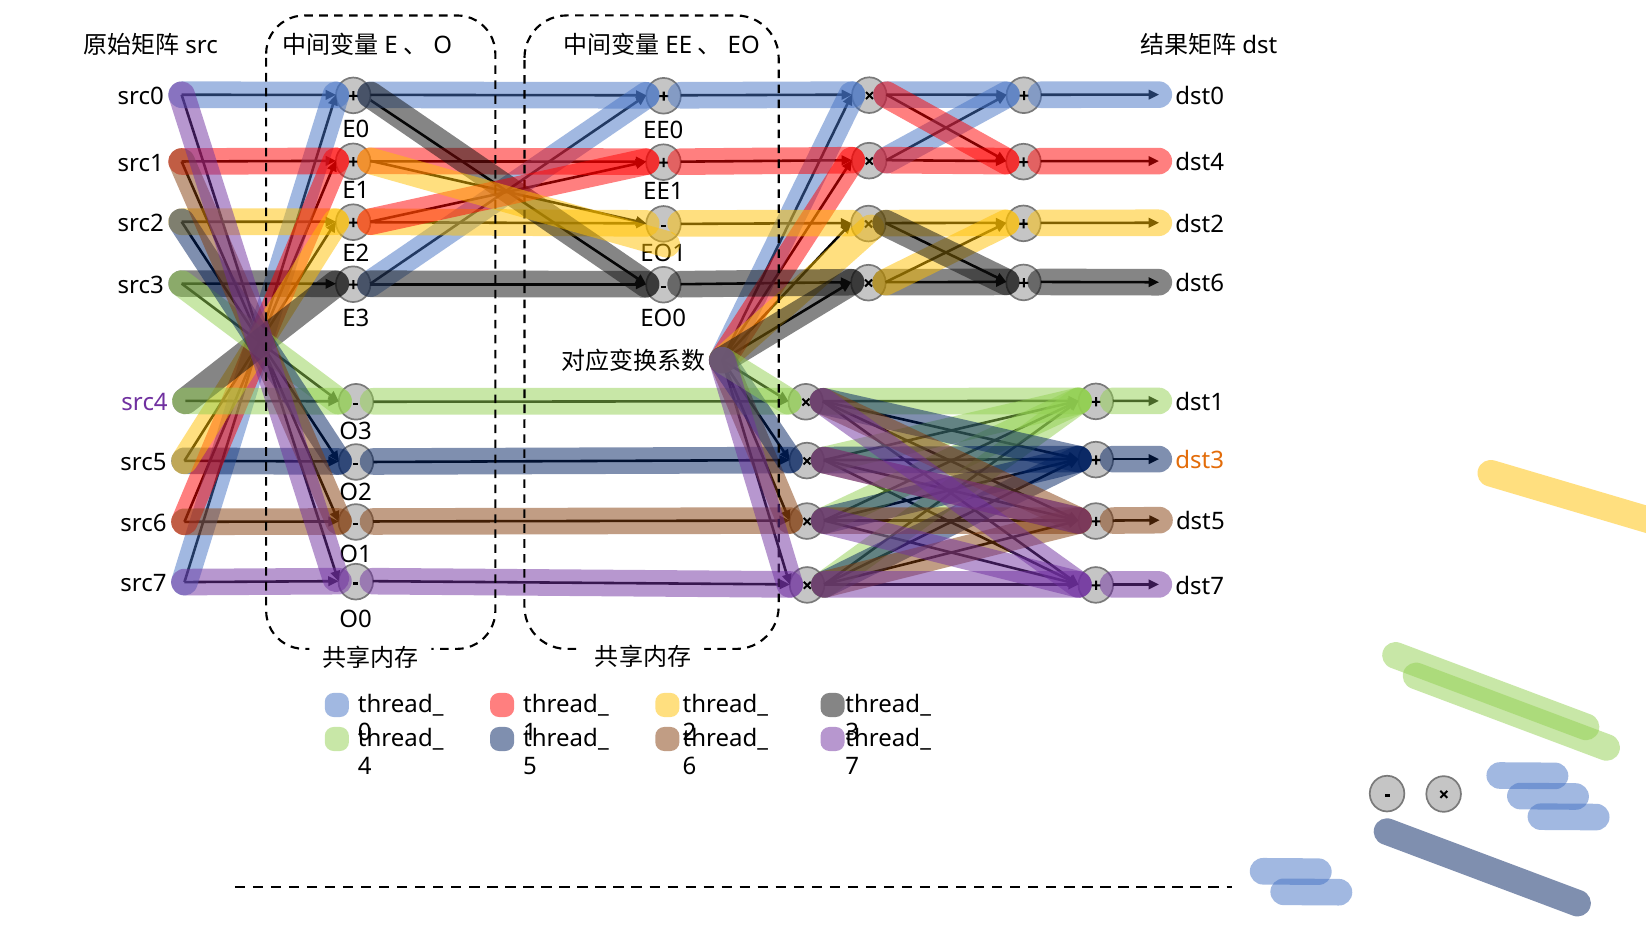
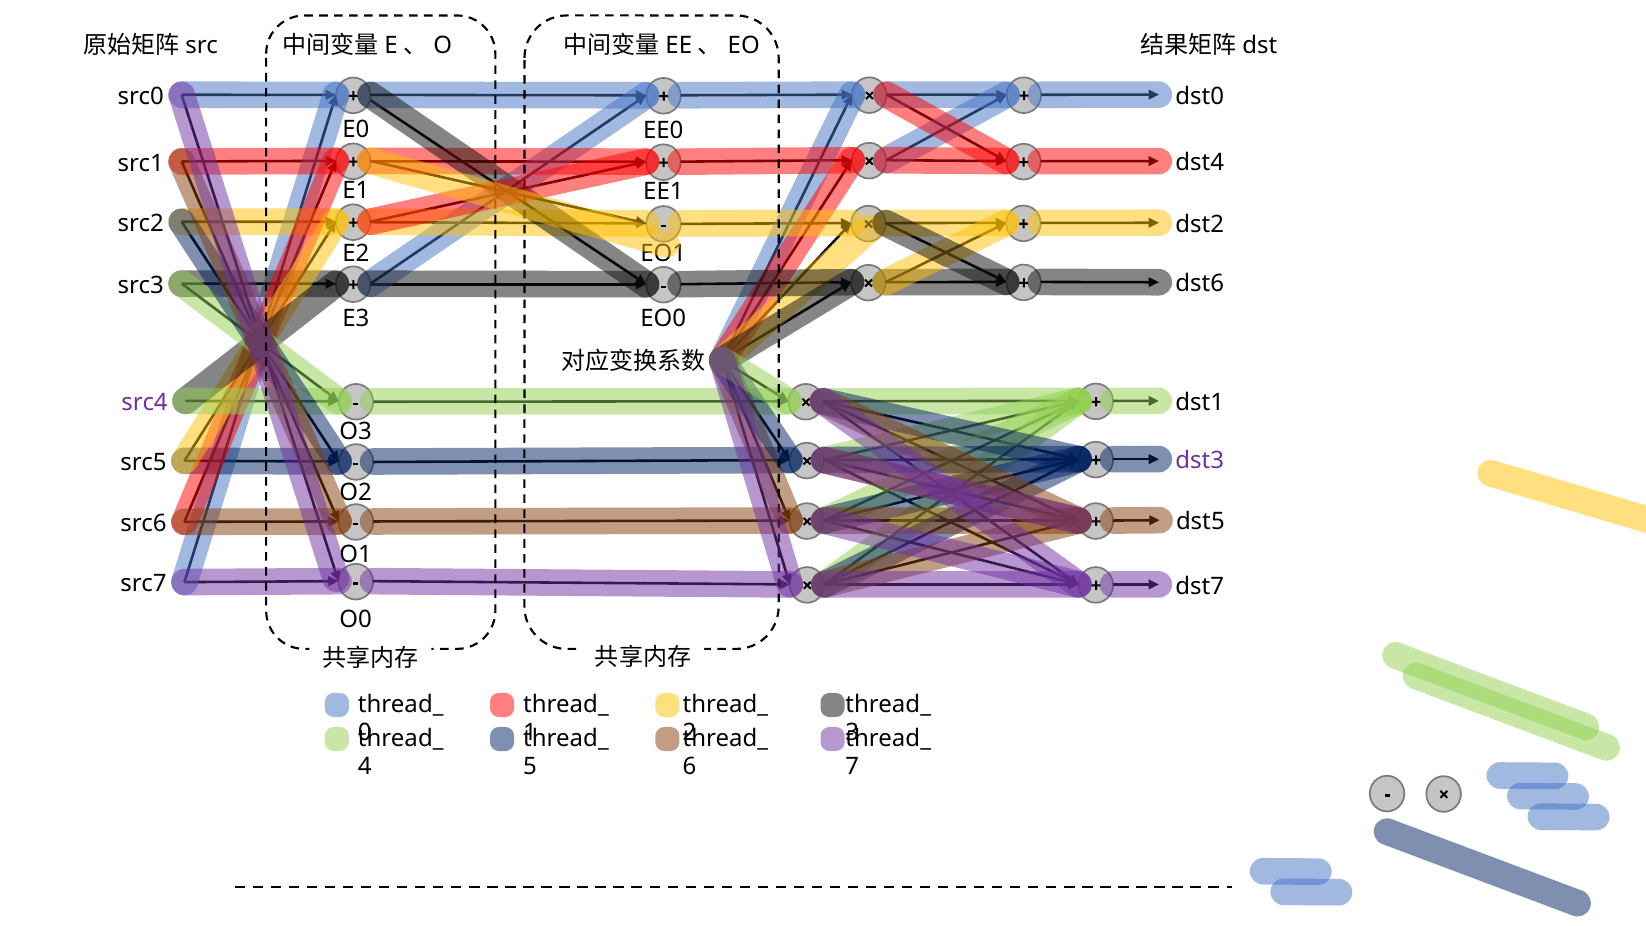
dst3 colour: orange -> purple (1200, 461)
